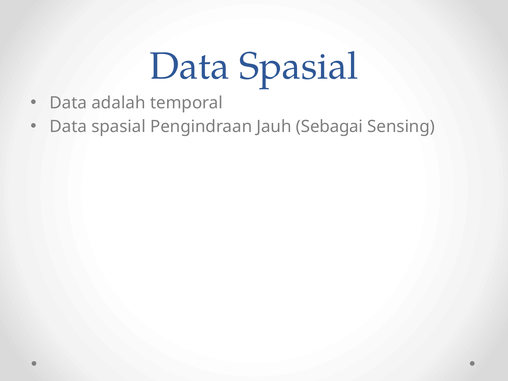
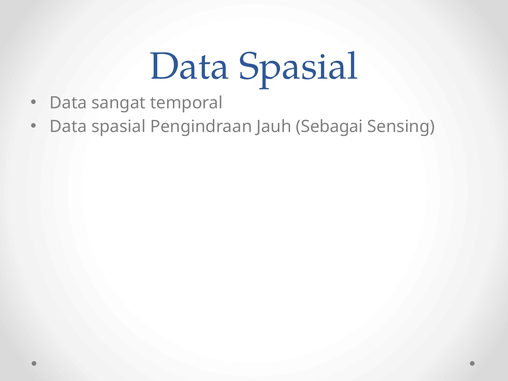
adalah: adalah -> sangat (119, 103)
